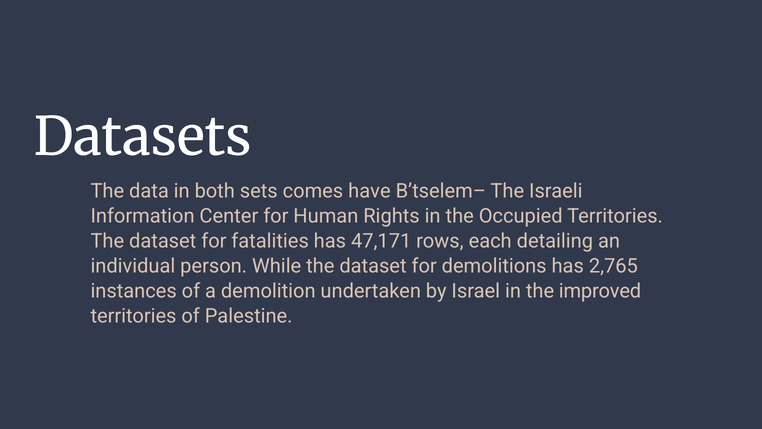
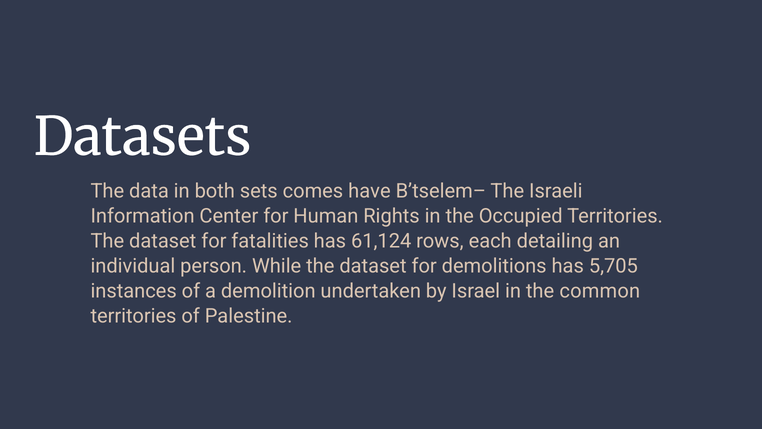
47,171: 47,171 -> 61,124 (381, 241)
2,765: 2,765 -> 5,705 (613, 266)
improved: improved -> common (600, 291)
